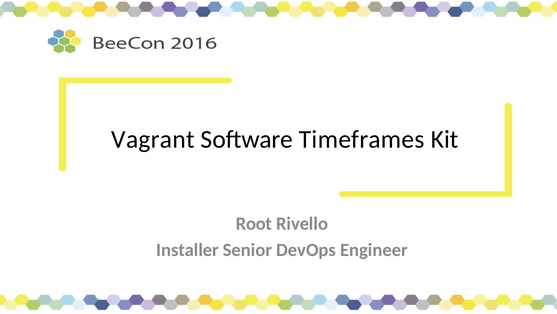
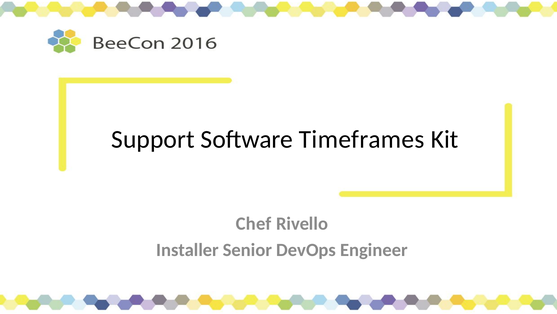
Vagrant: Vagrant -> Support (153, 139)
Root: Root -> Chef (254, 223)
